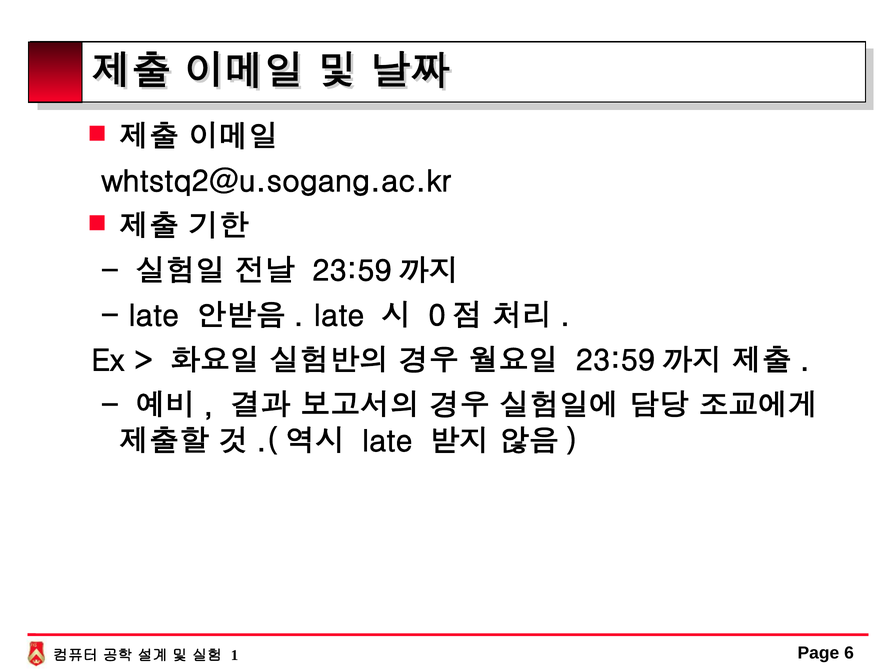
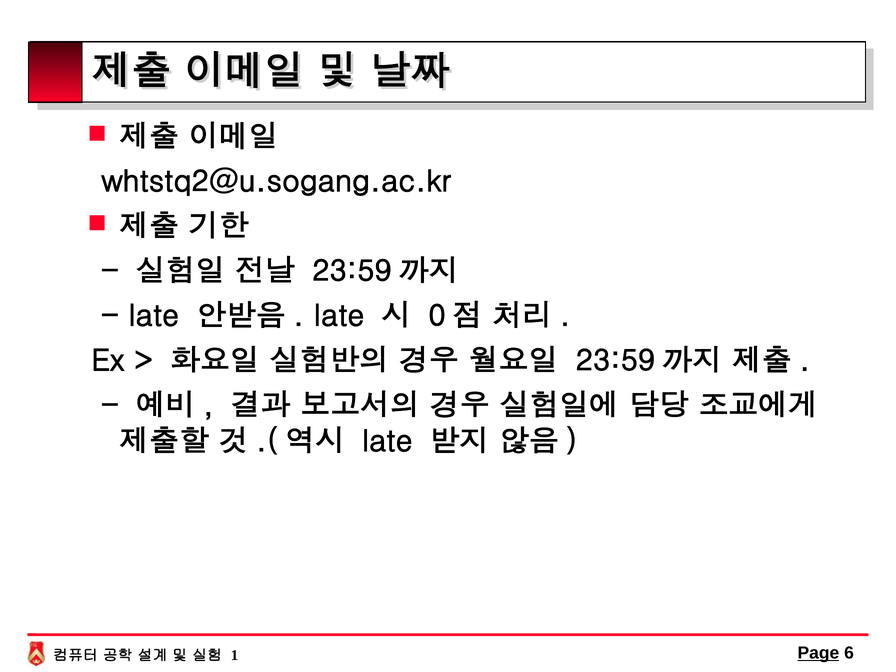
Page underline: none -> present (818, 653)
